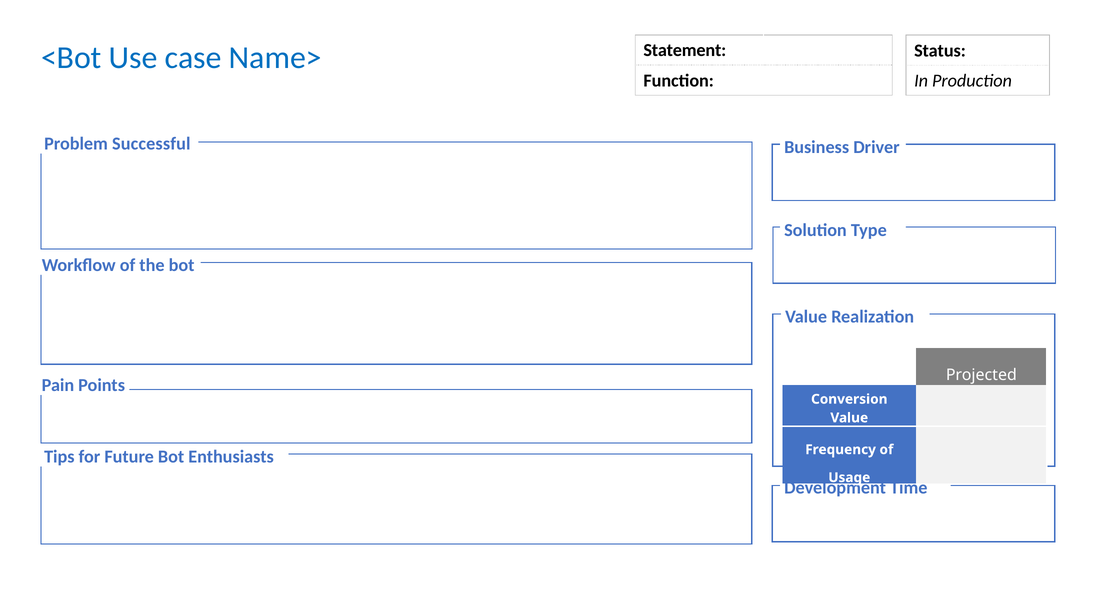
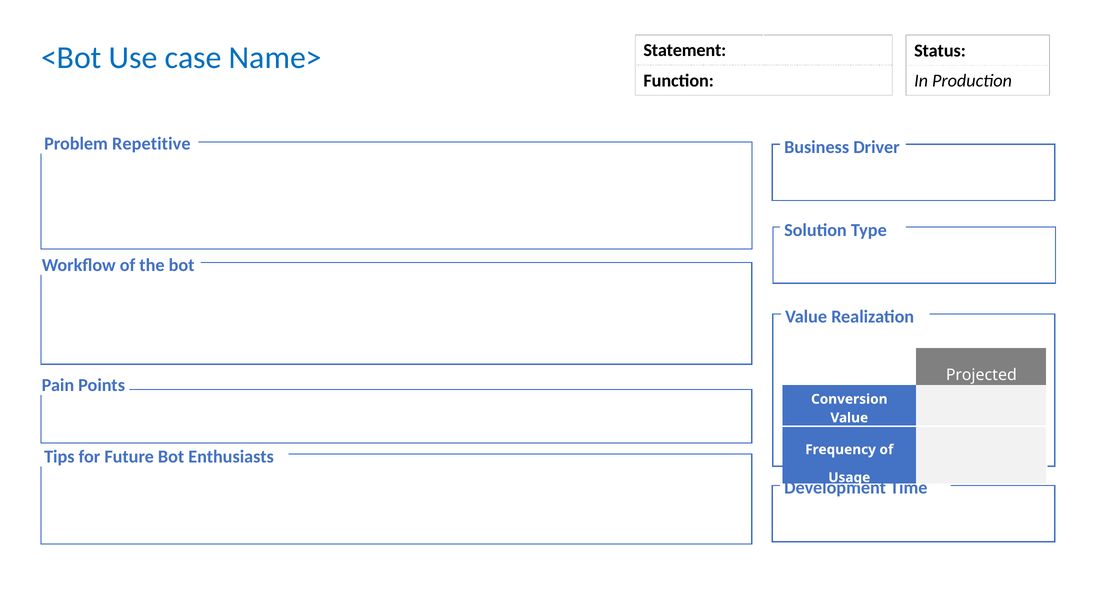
Successful: Successful -> Repetitive (151, 144)
